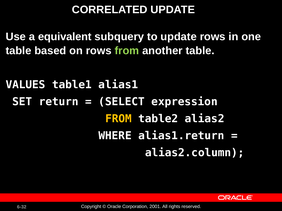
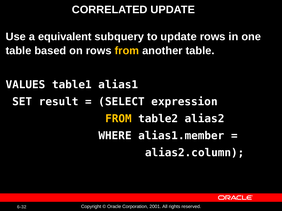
from colour: light green -> yellow (127, 51)
return: return -> result (59, 102)
alias1.return: alias1.return -> alias1.member (181, 136)
